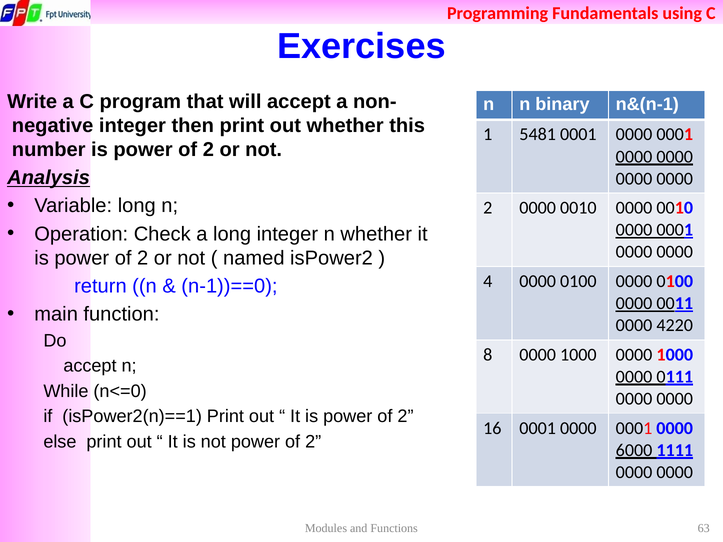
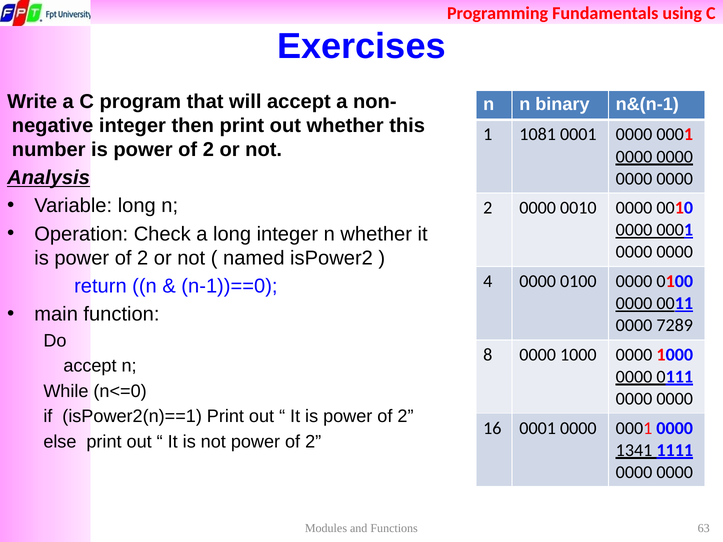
5481: 5481 -> 1081 (538, 135)
4220: 4220 -> 7289 (675, 326)
6000: 6000 -> 1341 (634, 450)
